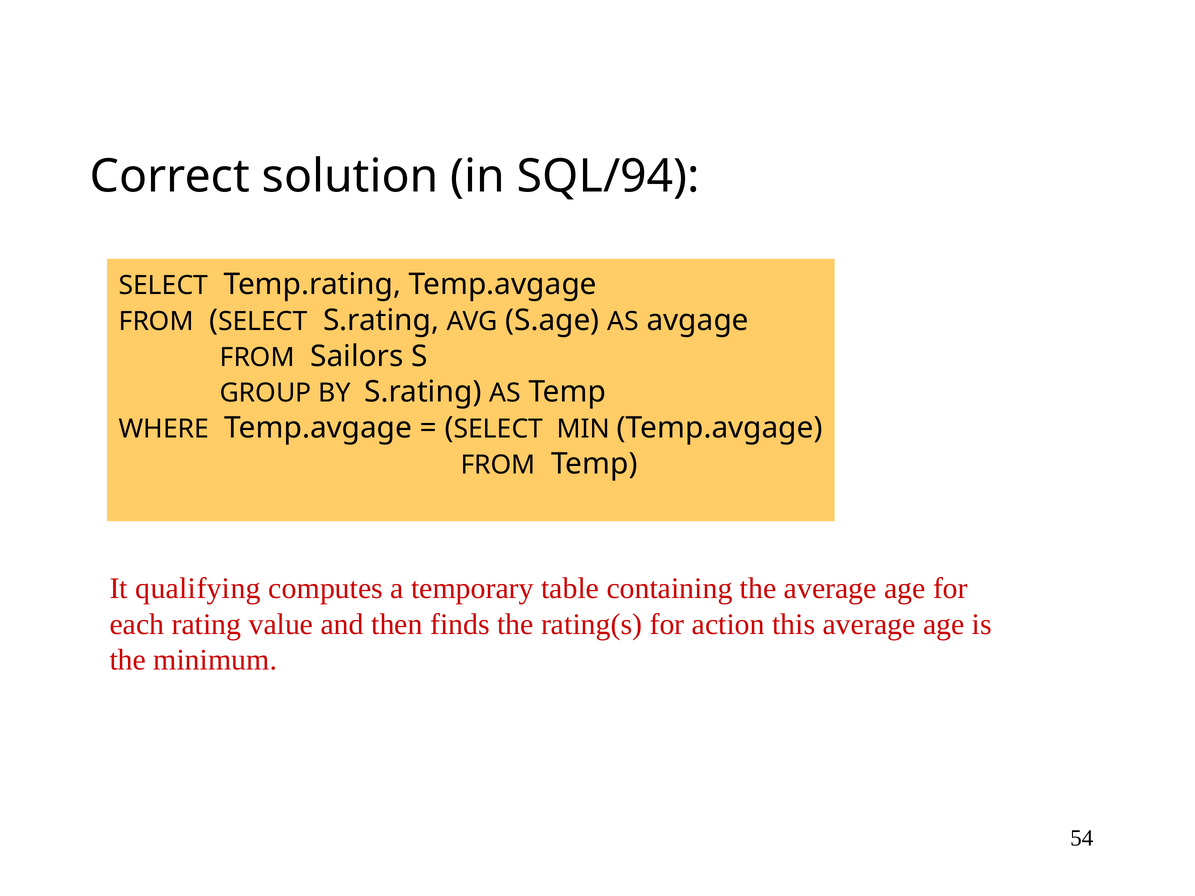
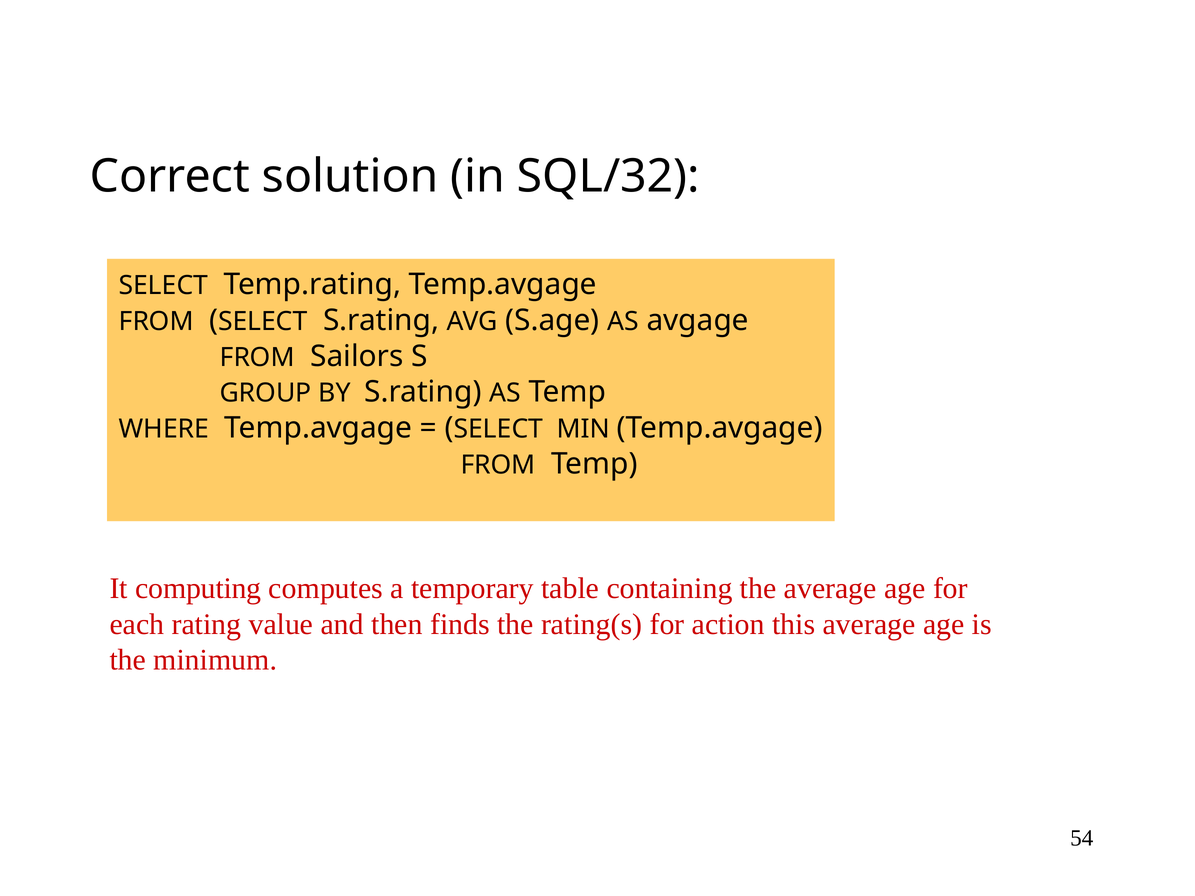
SQL/94: SQL/94 -> SQL/32 (608, 176)
qualifying: qualifying -> computing (198, 588)
